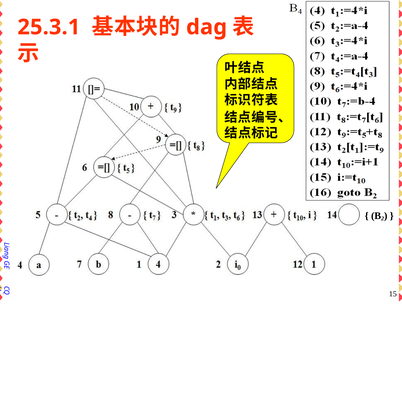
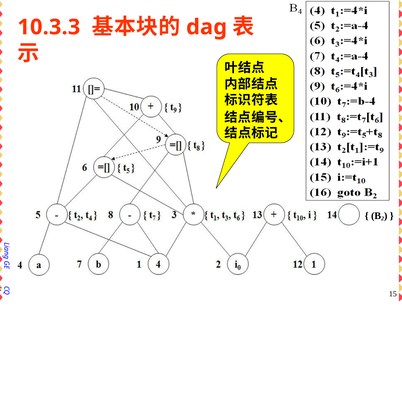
25.3.1: 25.3.1 -> 10.3.3 (49, 27)
